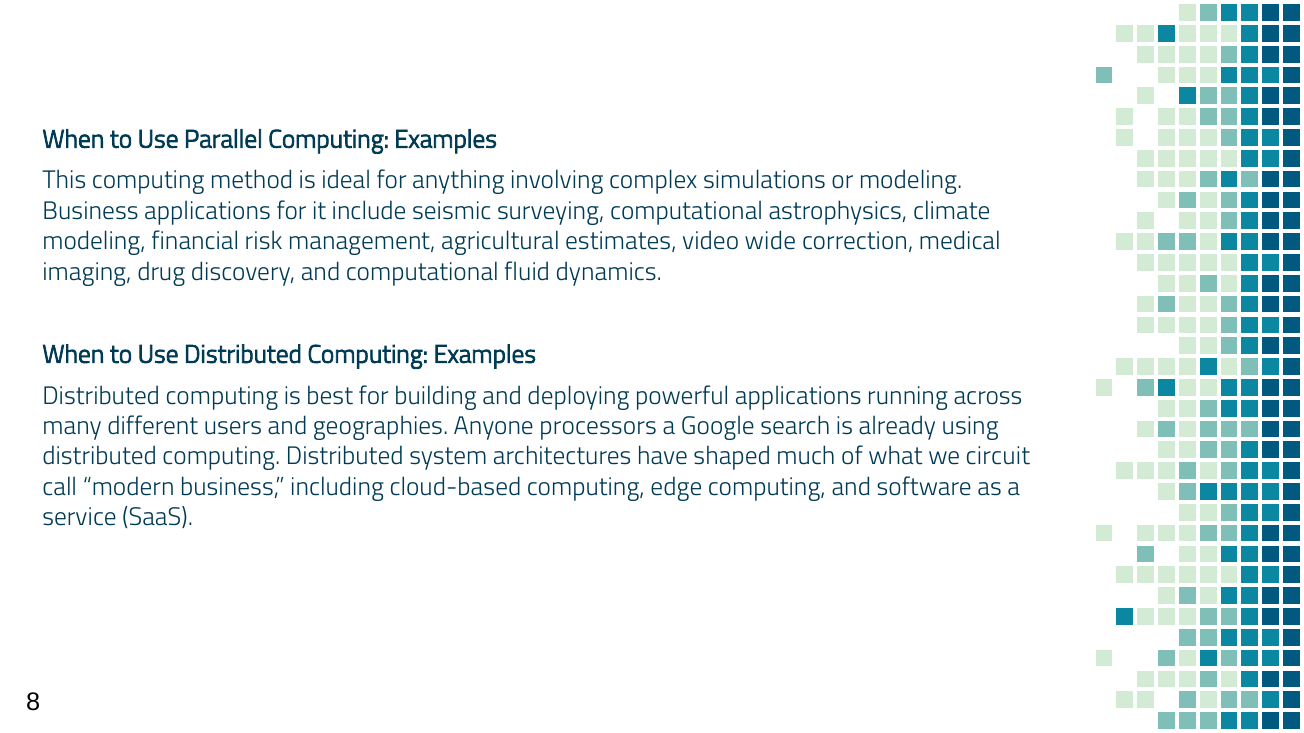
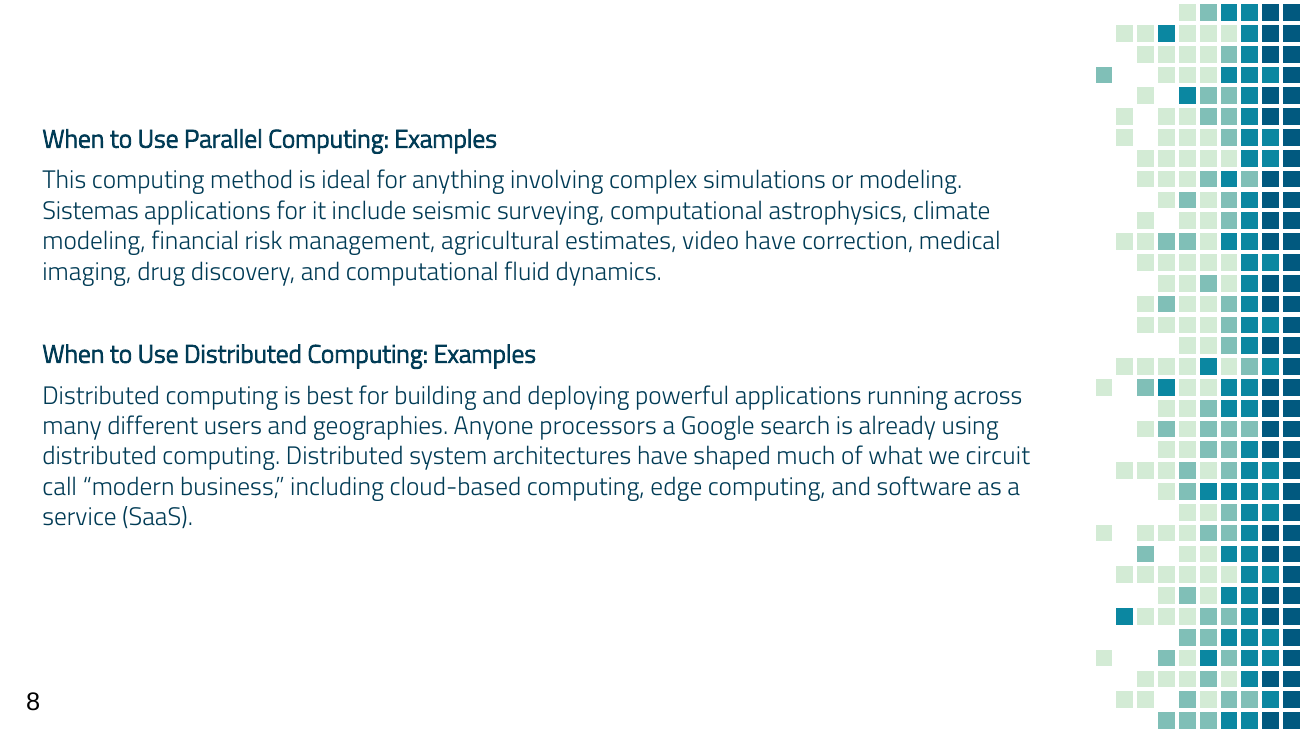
Business: Business -> Sistemas (91, 211)
video wide: wide -> have (770, 242)
